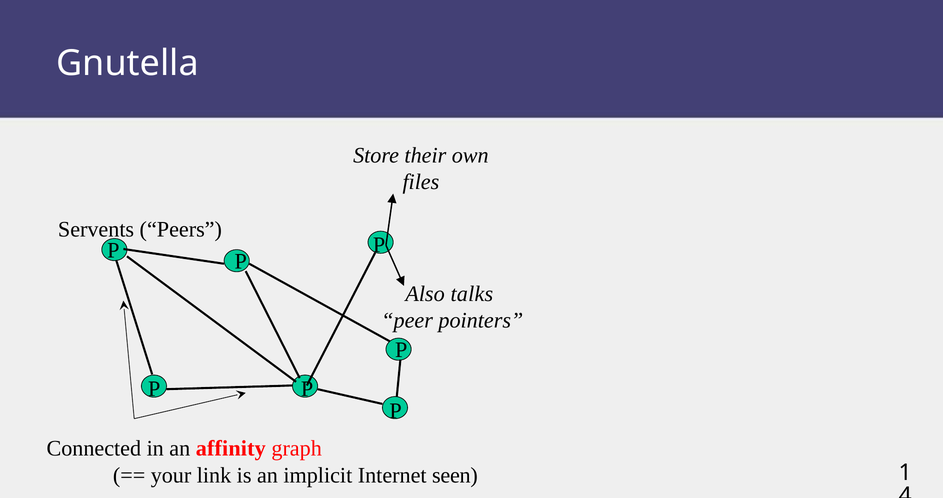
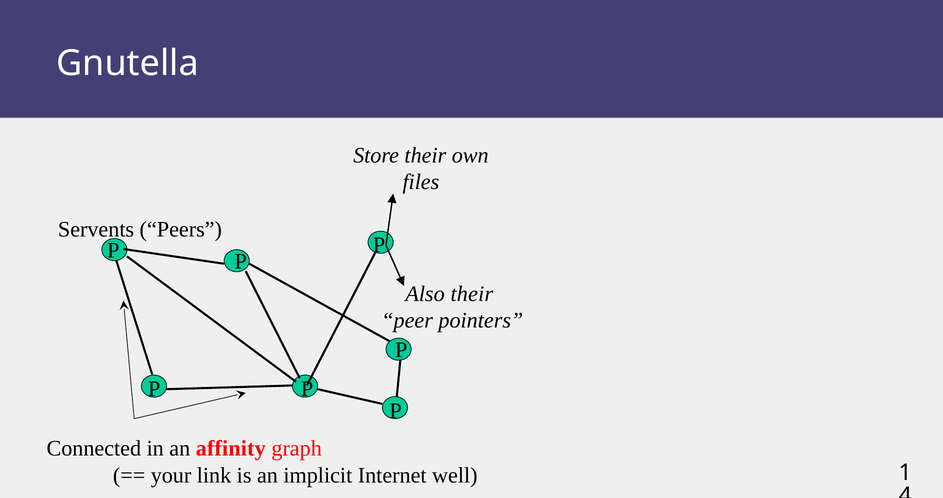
Also talks: talks -> their (472, 294)
seen: seen -> well (455, 475)
